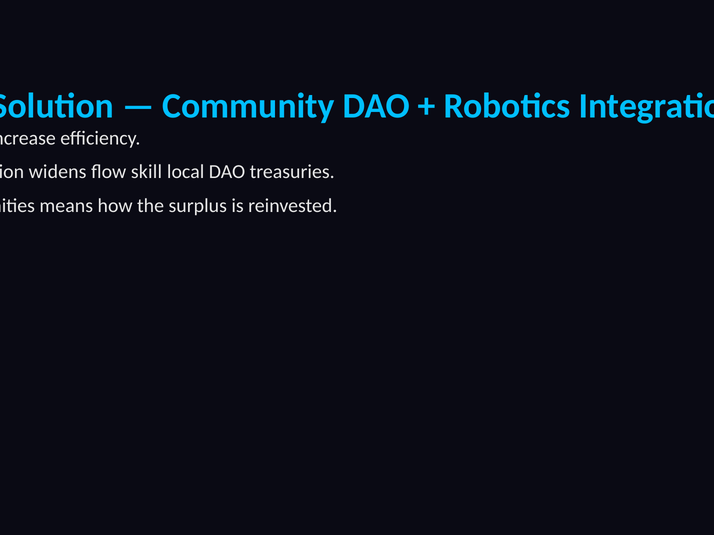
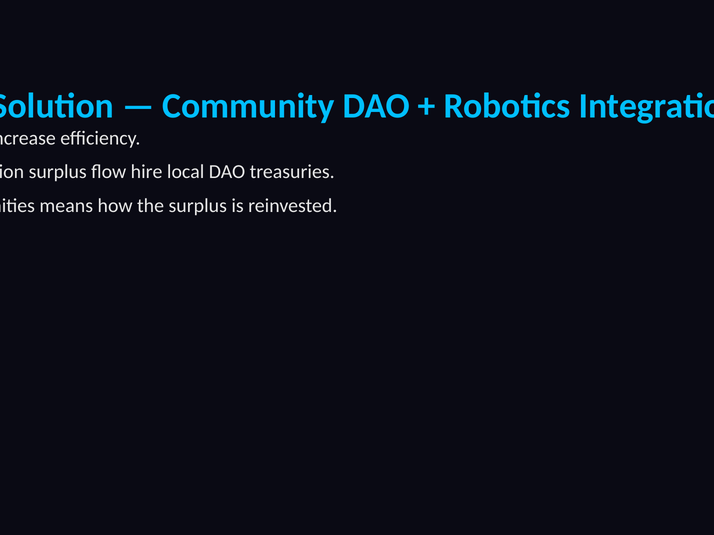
widens: widens -> surplus (58, 172)
skill: skill -> hire (147, 172)
